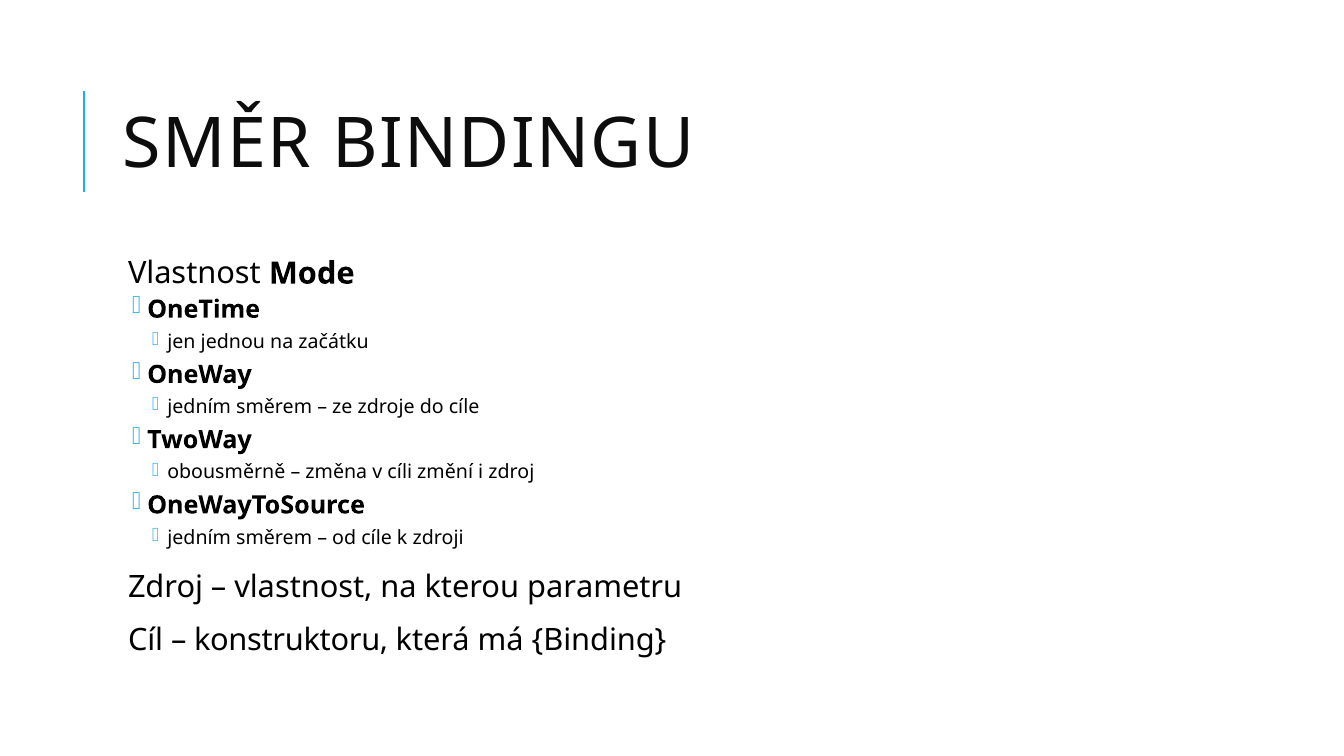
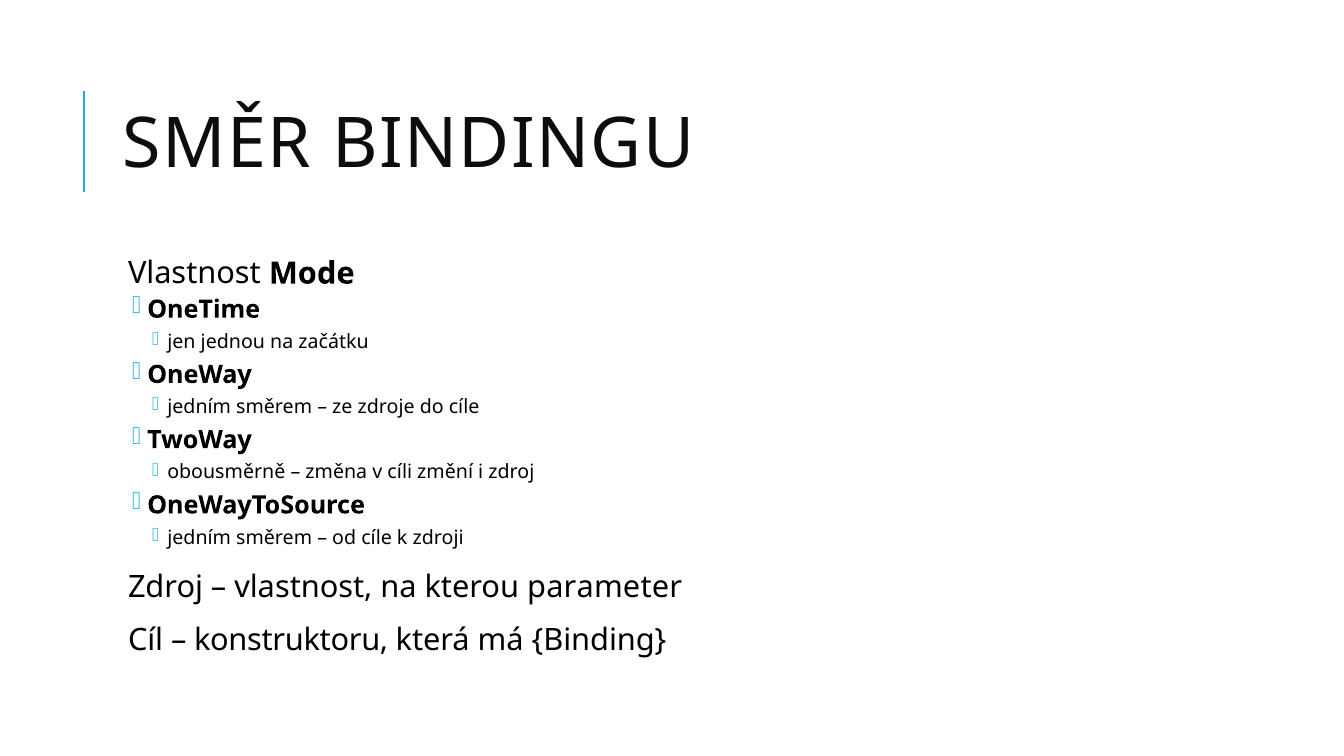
parametru: parametru -> parameter (605, 587)
